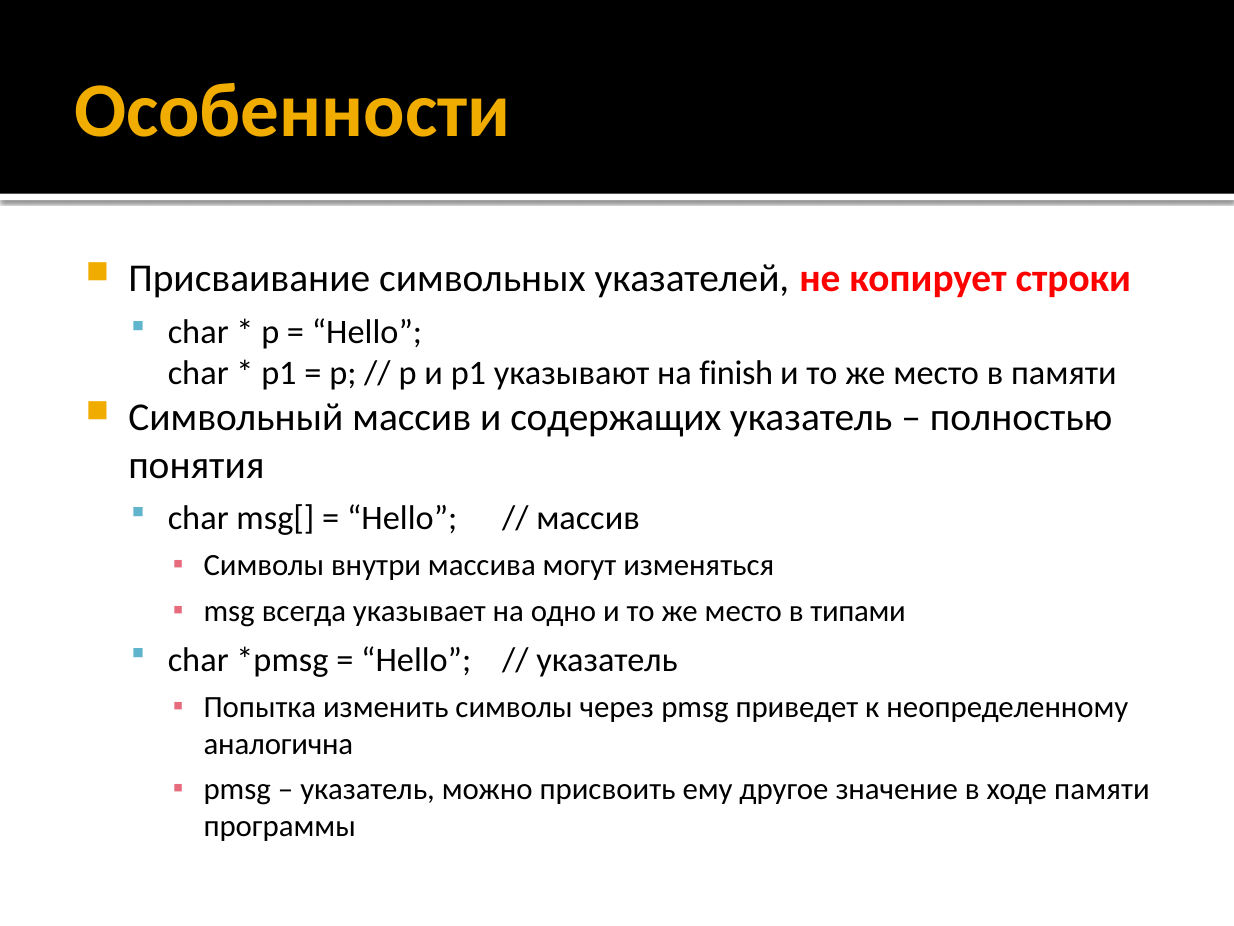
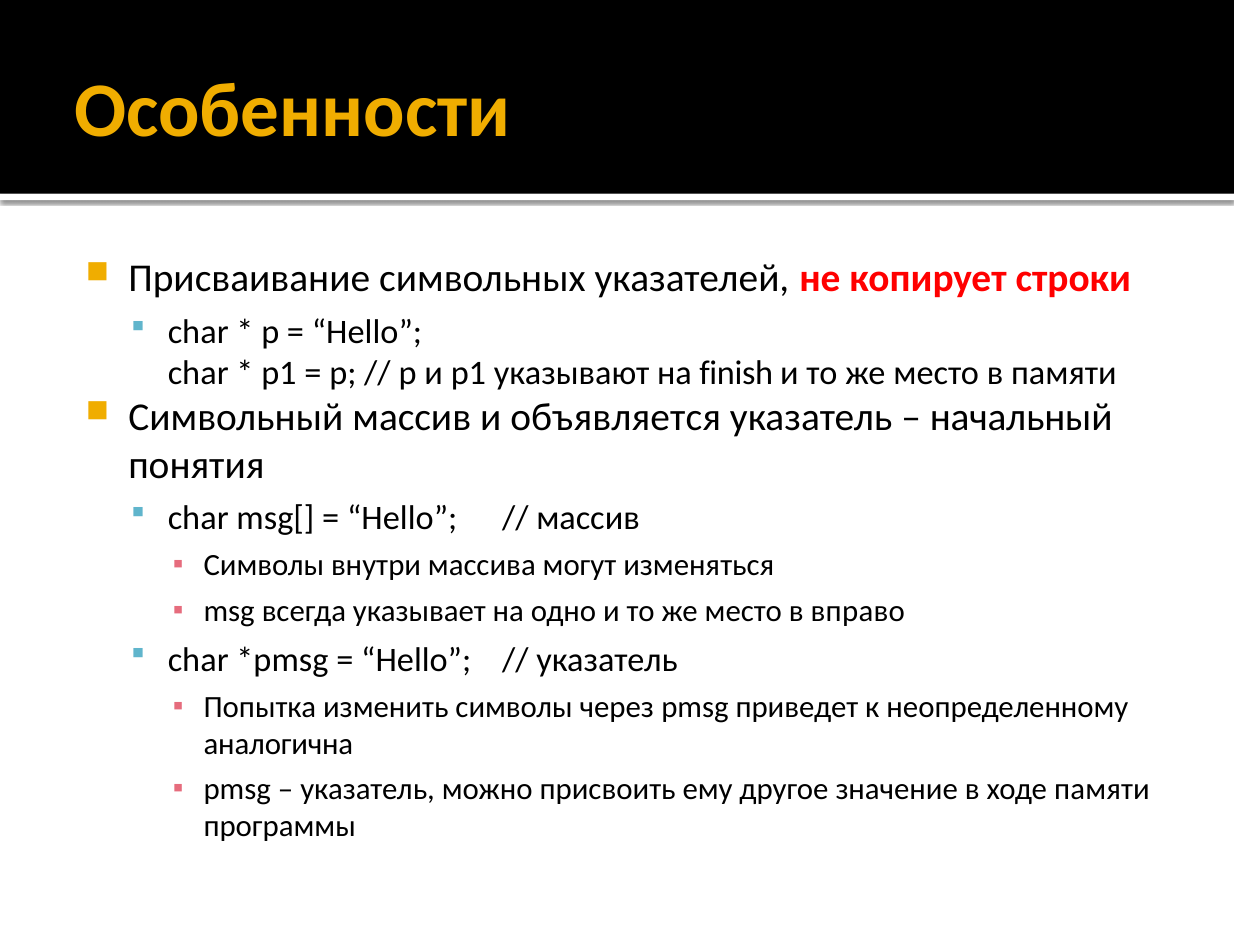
содержащих: содержащих -> объявляется (616, 417)
полностью: полностью -> начальный (1021, 417)
типами: типами -> вправо (858, 611)
